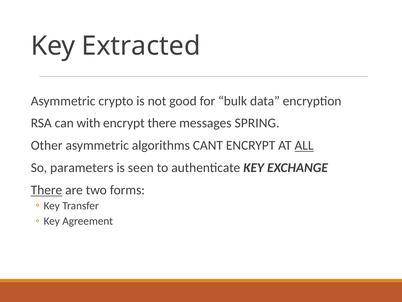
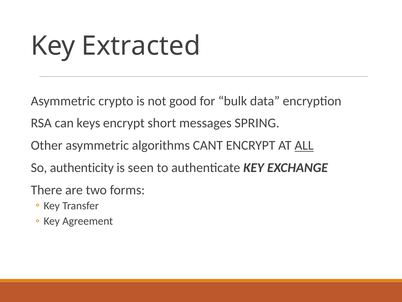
with: with -> keys (88, 123)
encrypt there: there -> short (162, 123)
parameters: parameters -> authenticity (82, 168)
There underline: present -> none (47, 190)
